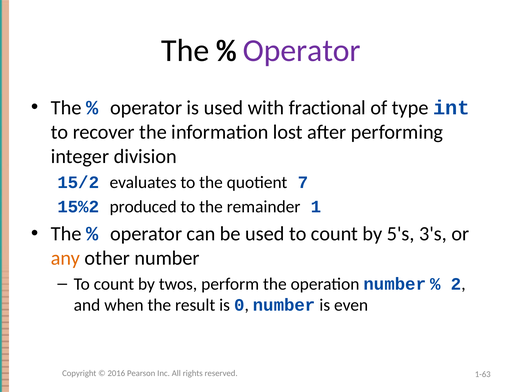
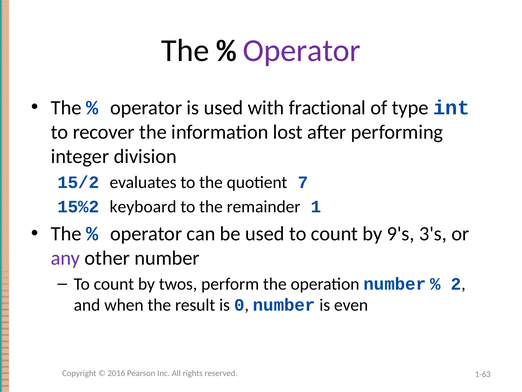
produced: produced -> keyboard (143, 207)
5's: 5's -> 9's (401, 233)
any colour: orange -> purple (66, 258)
